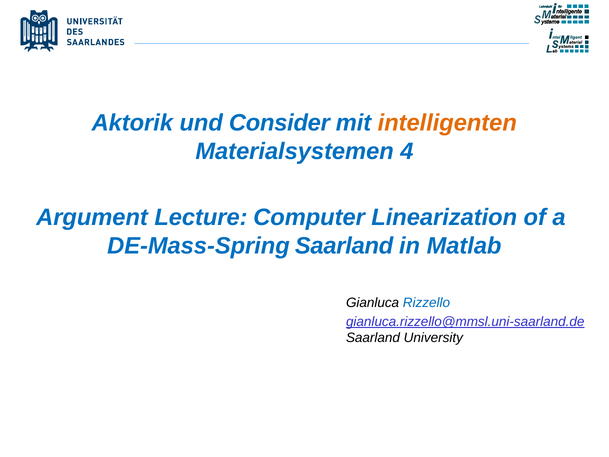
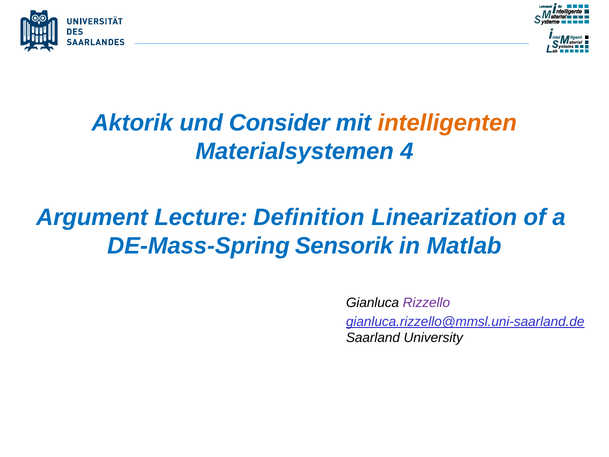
Computer: Computer -> Definition (309, 218)
DE-Mass-Spring Saarland: Saarland -> Sensorik (344, 246)
Rizzello colour: blue -> purple (426, 302)
